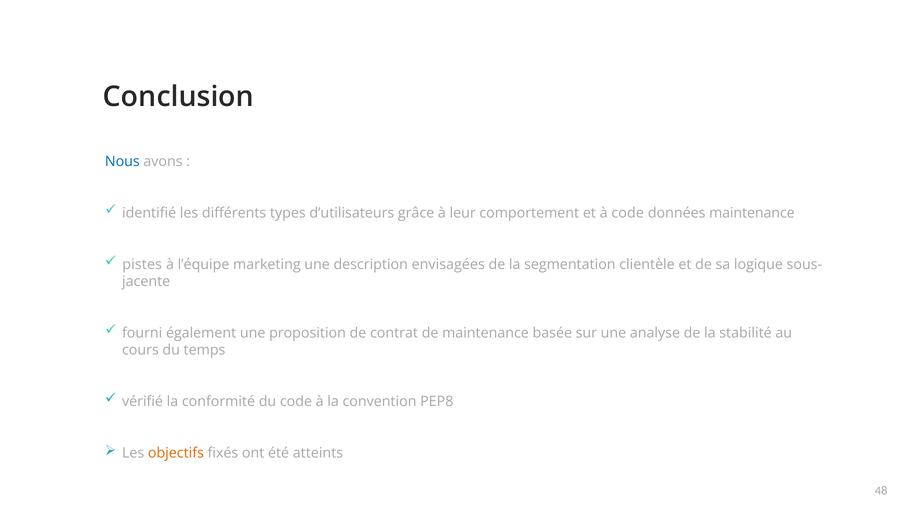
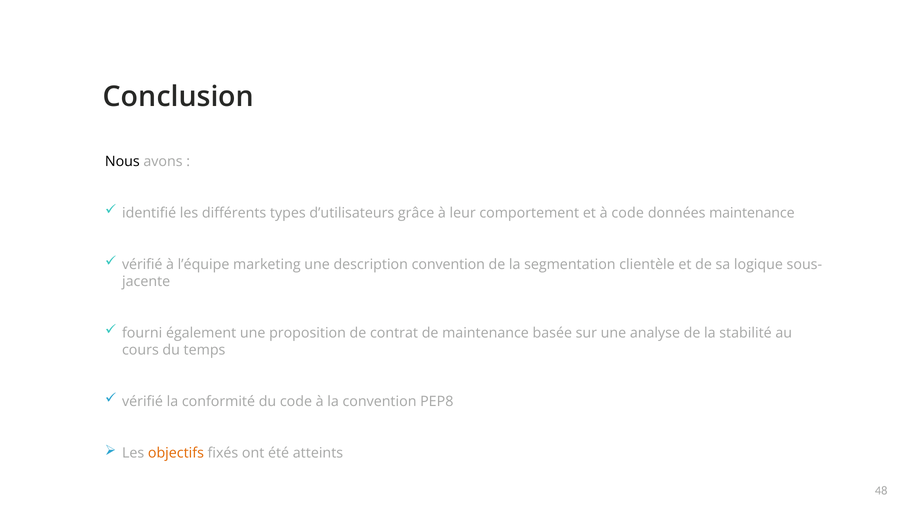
Nous colour: blue -> black (122, 161)
pistes: pistes -> vérifié (142, 264)
description envisagées: envisagées -> convention (448, 264)
